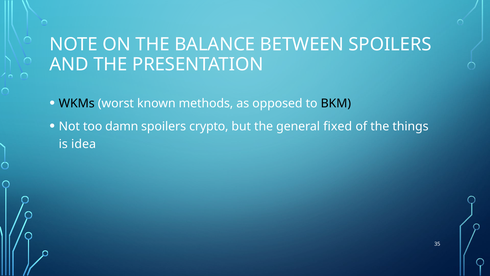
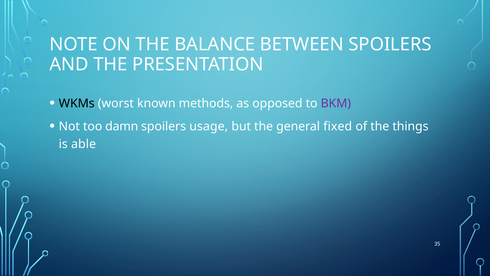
BKM colour: black -> purple (336, 103)
crypto: crypto -> usage (209, 126)
idea: idea -> able (84, 144)
